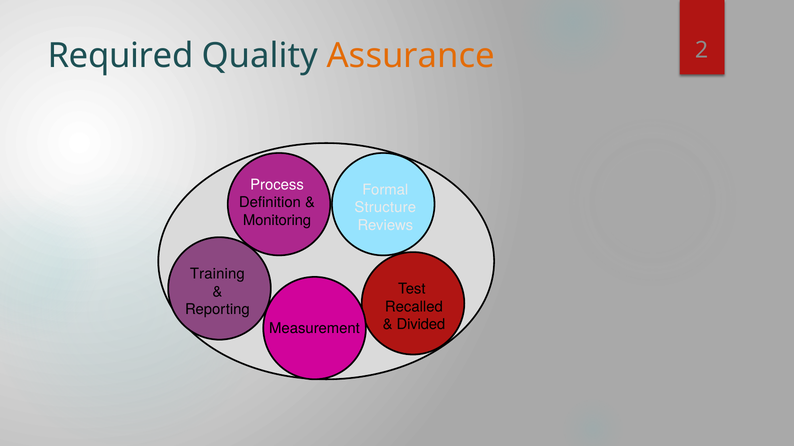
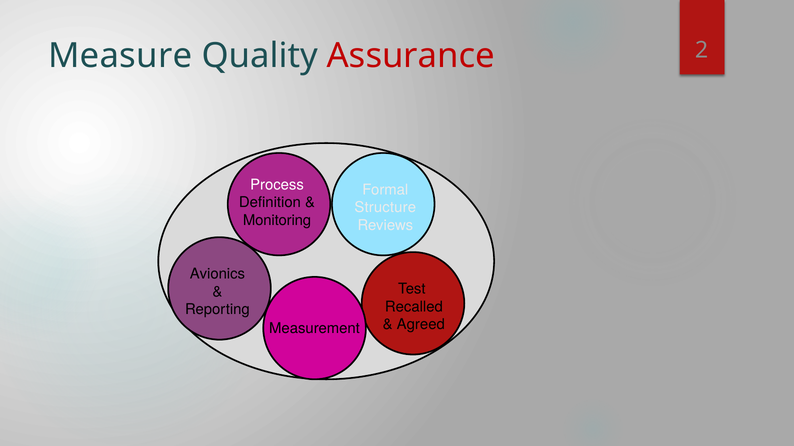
Required: Required -> Measure (120, 56)
Assurance colour: orange -> red (411, 56)
Training: Training -> Avionics (217, 274)
Divided: Divided -> Agreed (421, 325)
